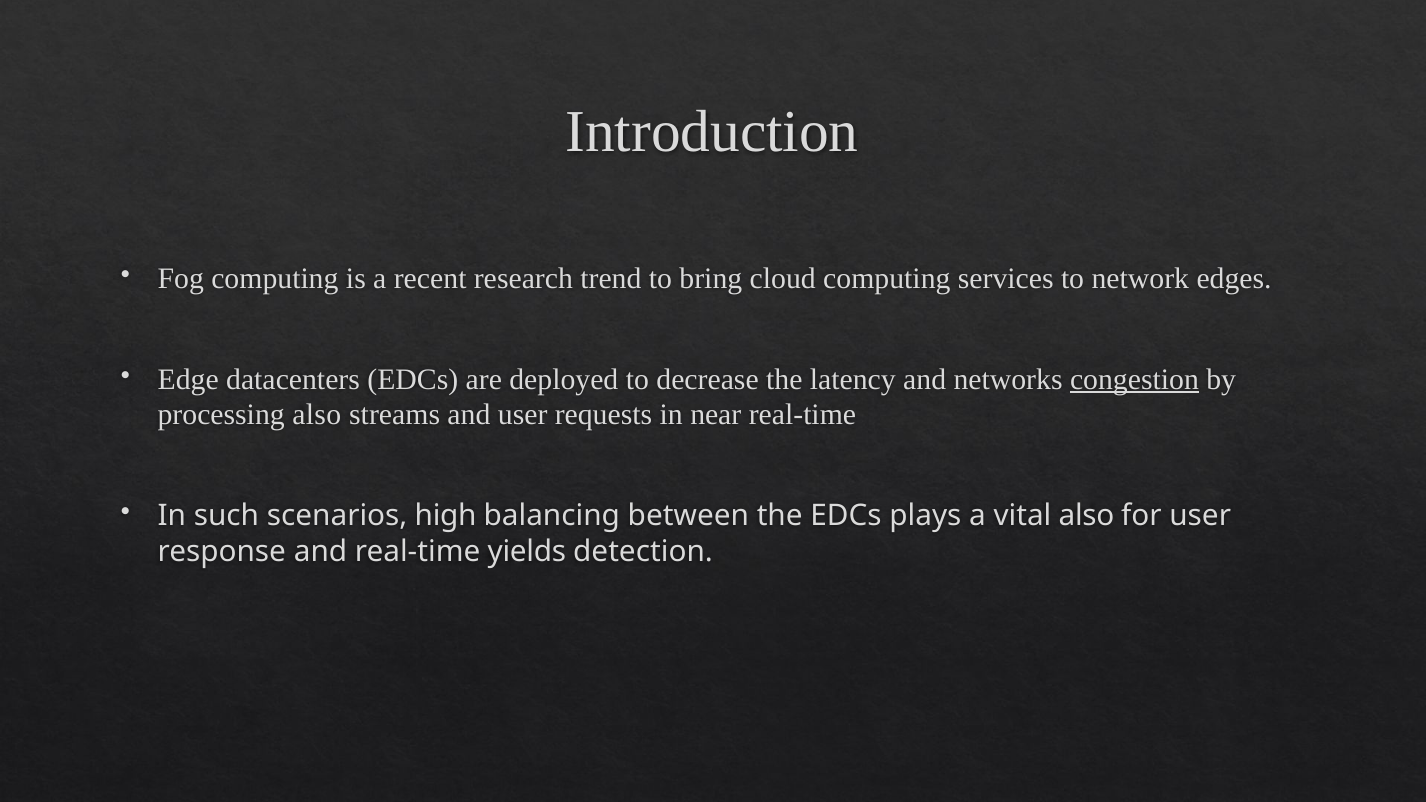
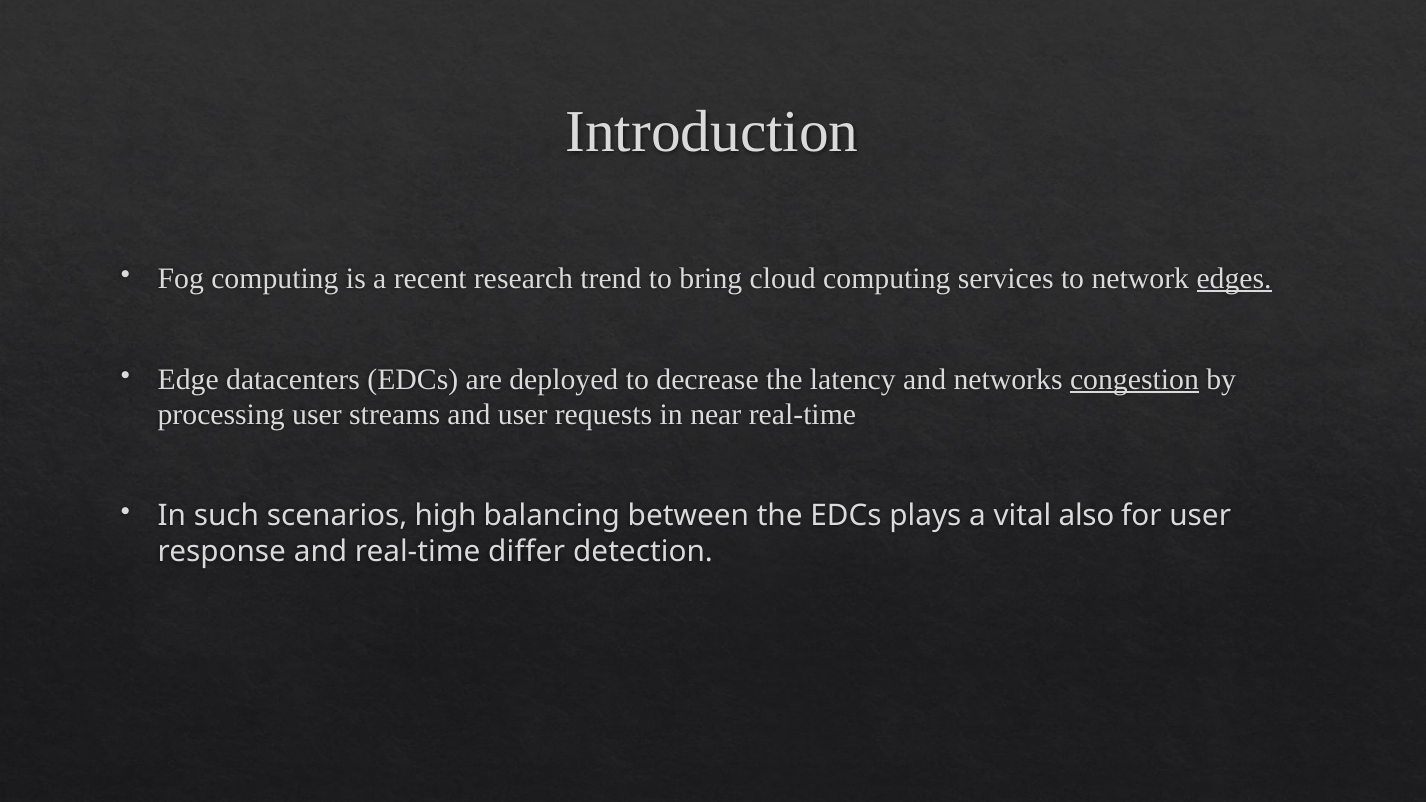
edges underline: none -> present (1234, 278)
processing also: also -> user (317, 415)
yields: yields -> differ (527, 552)
